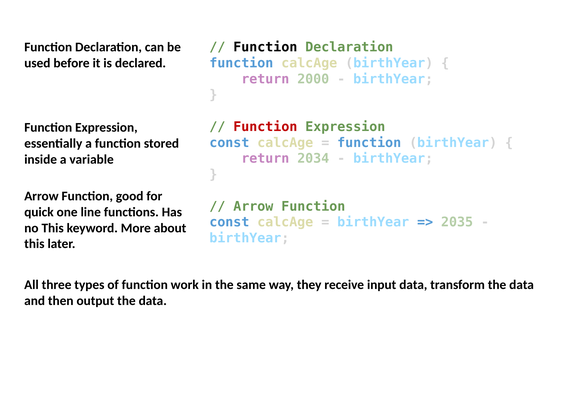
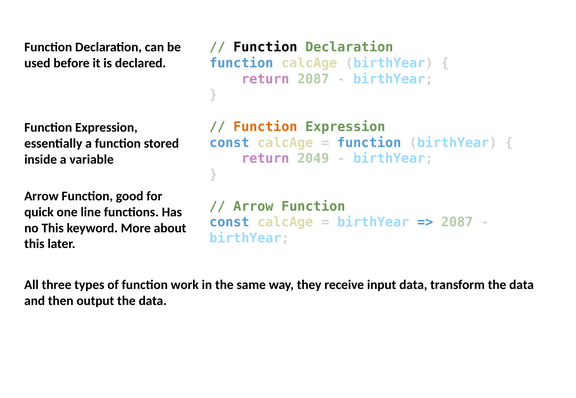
return 2000: 2000 -> 2087 (313, 79)
Function colour: red -> orange (265, 127)
2034: 2034 -> 2049 (313, 159)
2035: 2035 -> 2087 (457, 223)
